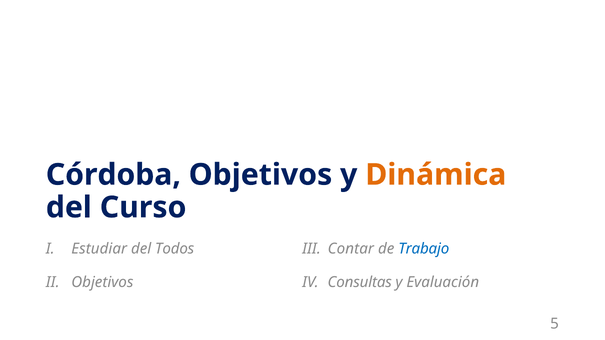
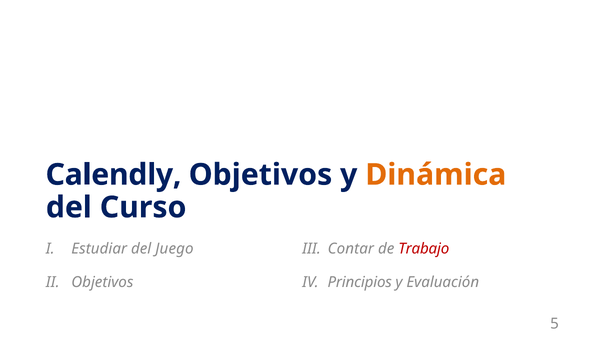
Córdoba: Córdoba -> Calendly (113, 175)
Todos: Todos -> Juego (174, 249)
Trabajo colour: blue -> red (424, 249)
Consultas: Consultas -> Principios (360, 283)
